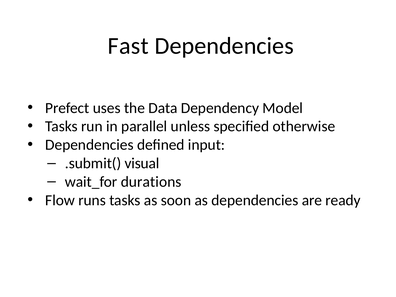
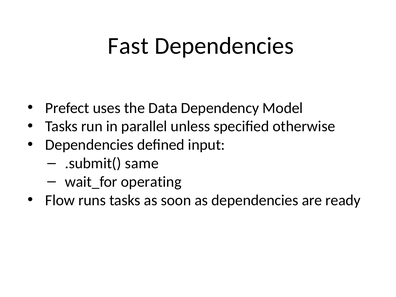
visual: visual -> same (142, 163)
durations: durations -> operating (151, 182)
